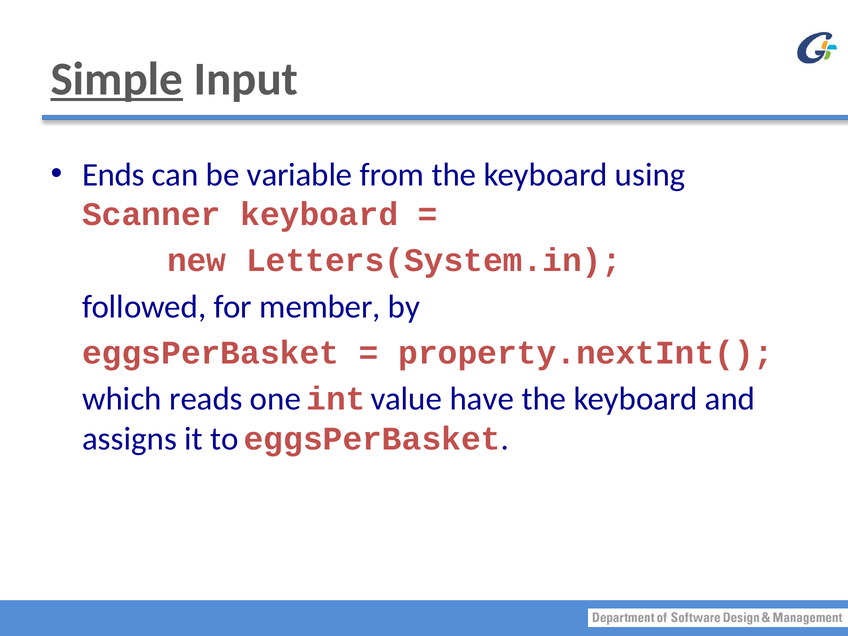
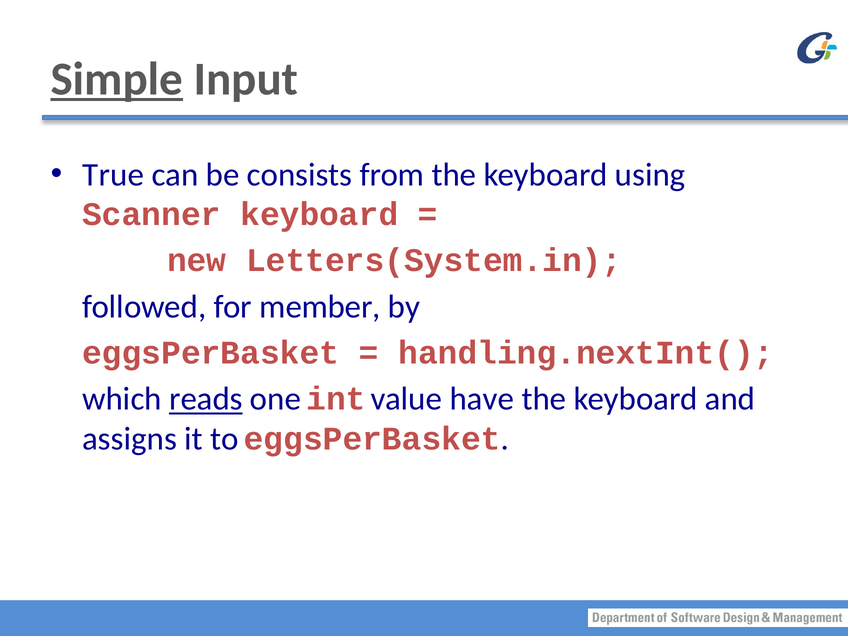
Ends: Ends -> True (113, 175)
variable: variable -> consists (300, 175)
property.nextInt(: property.nextInt( -> handling.nextInt( (586, 353)
reads underline: none -> present (206, 399)
